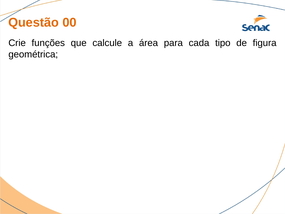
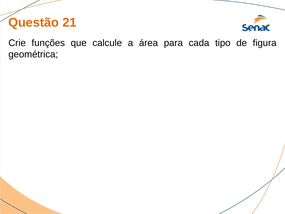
00: 00 -> 21 (69, 22)
